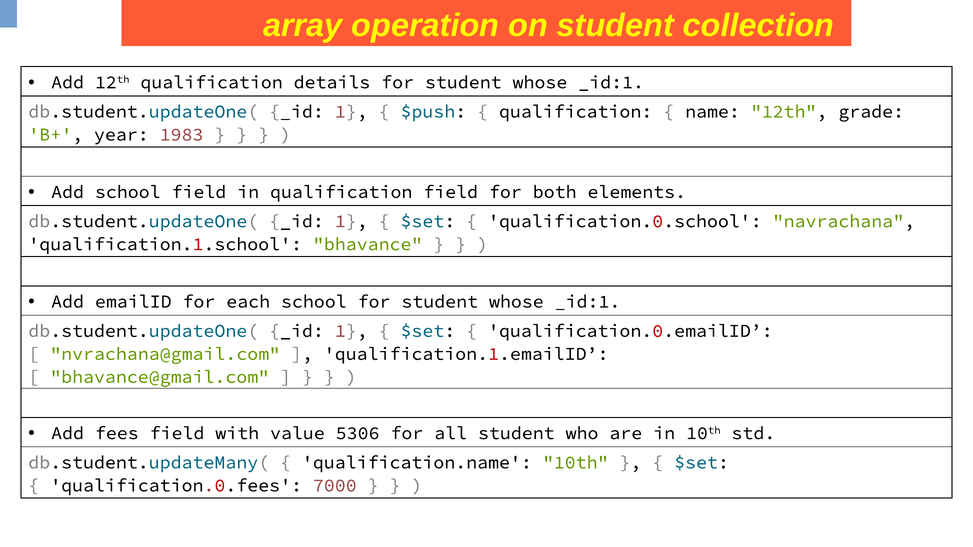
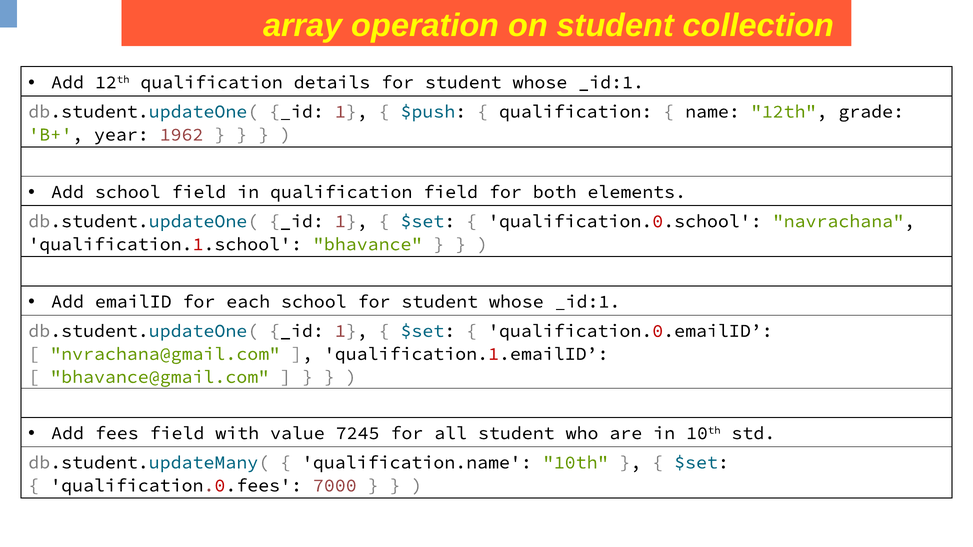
1983: 1983 -> 1962 (182, 135)
5306: 5306 -> 7245 (358, 433)
